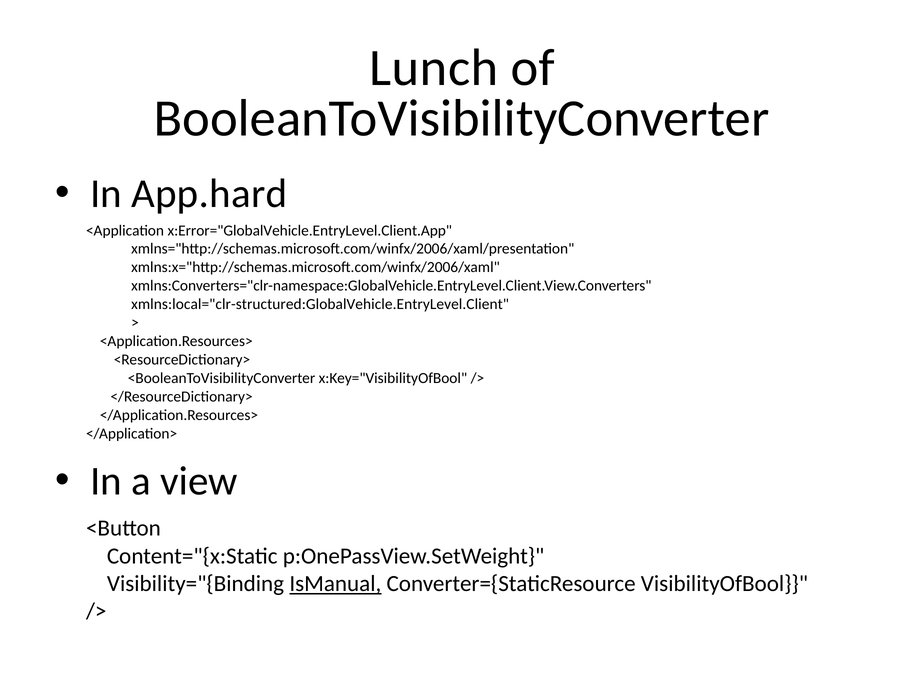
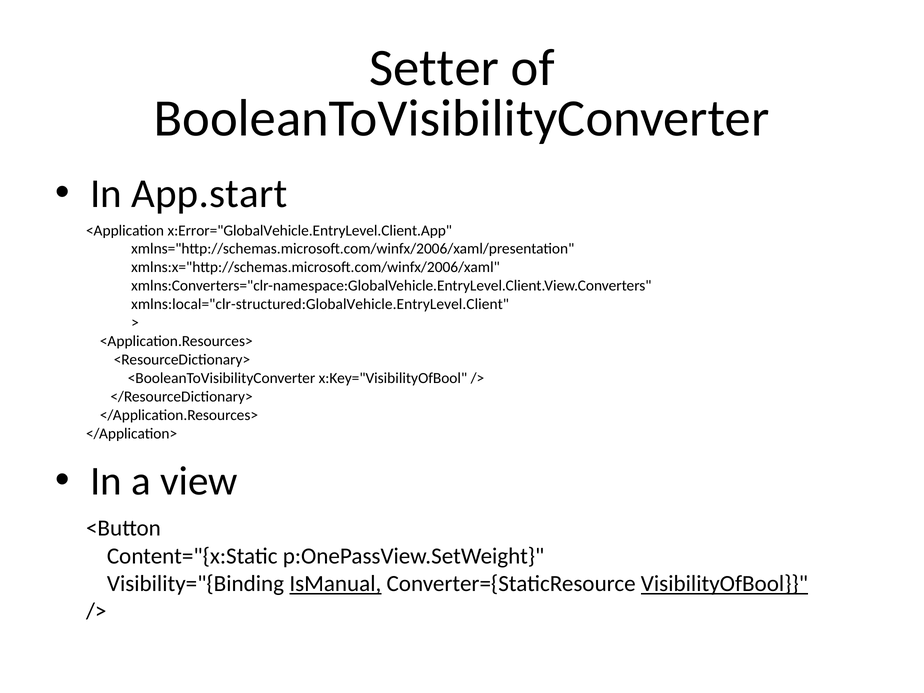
Lunch: Lunch -> Setter (434, 68)
App.hard: App.hard -> App.start (209, 194)
VisibilityOfBool underline: none -> present (724, 584)
